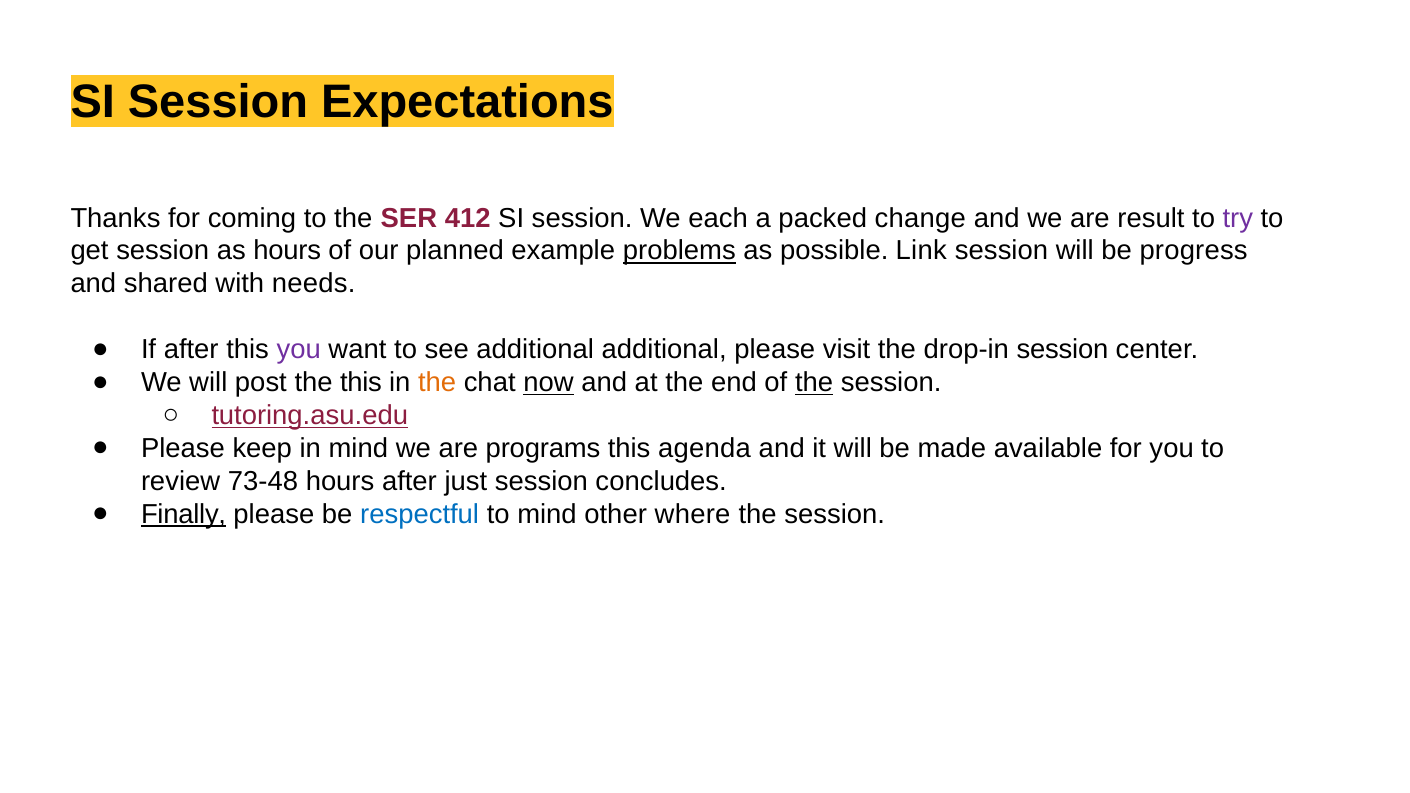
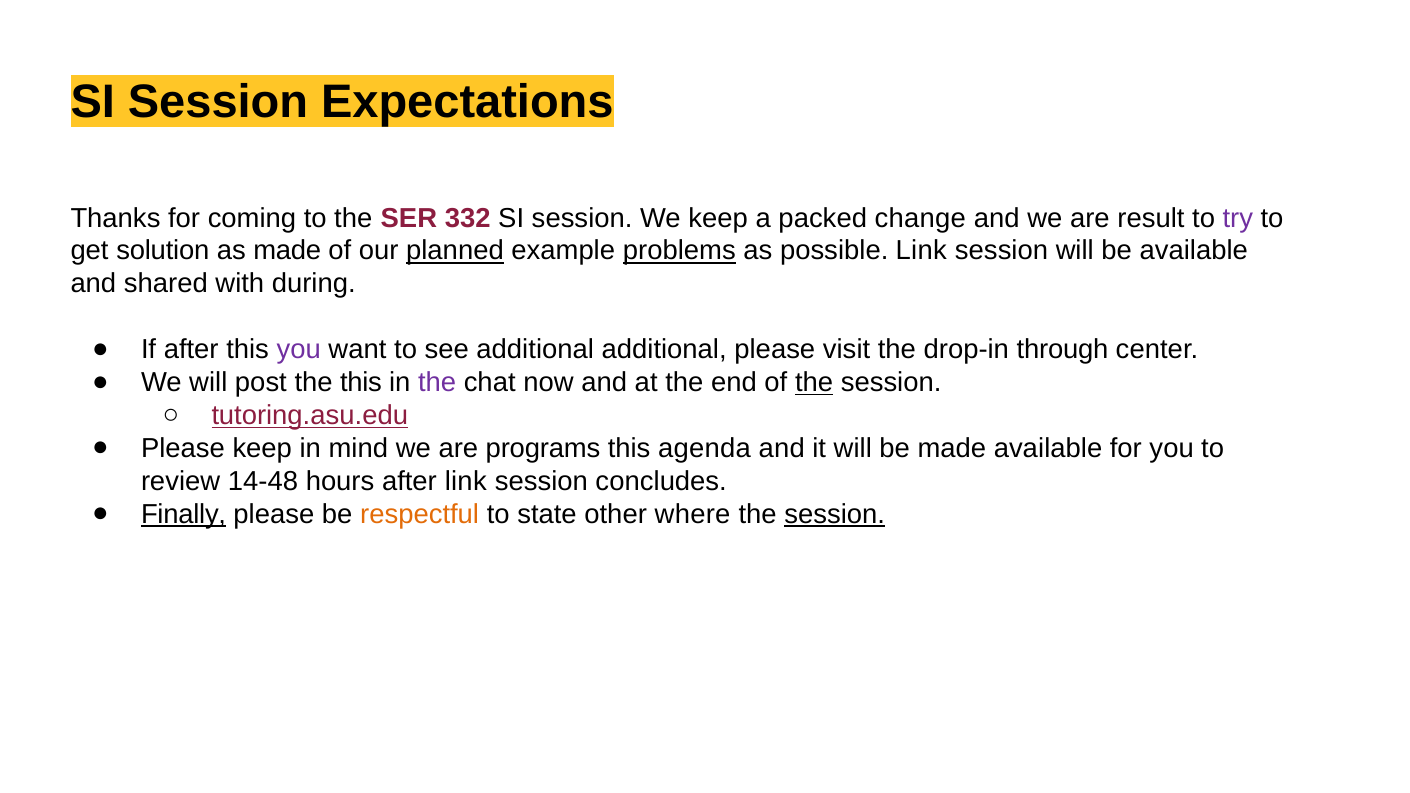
412: 412 -> 332 (468, 218)
We each: each -> keep (718, 218)
get session: session -> solution (163, 251)
as hours: hours -> made (287, 251)
planned underline: none -> present (455, 251)
be progress: progress -> available (1194, 251)
needs: needs -> during (314, 284)
drop-in session: session -> through (1063, 350)
the colour: orange -> purple (437, 383)
now underline: present -> none (549, 383)
73-48: 73-48 -> 14-48 (263, 481)
after just: just -> link (466, 481)
respectful colour: blue -> orange (420, 514)
to mind: mind -> state (547, 514)
session underline: none -> present (835, 514)
